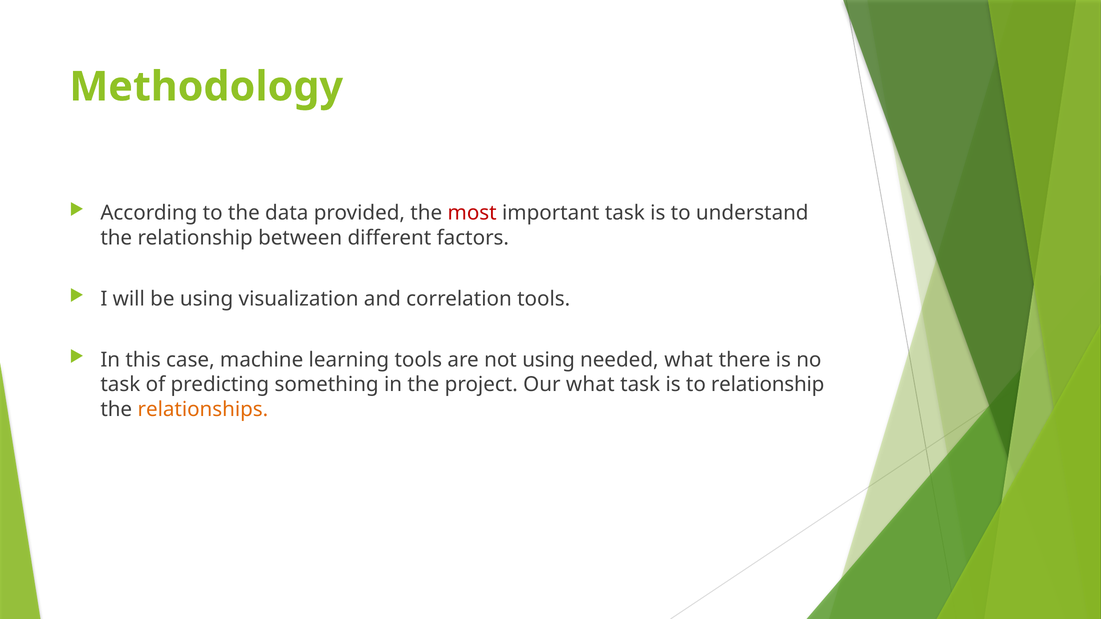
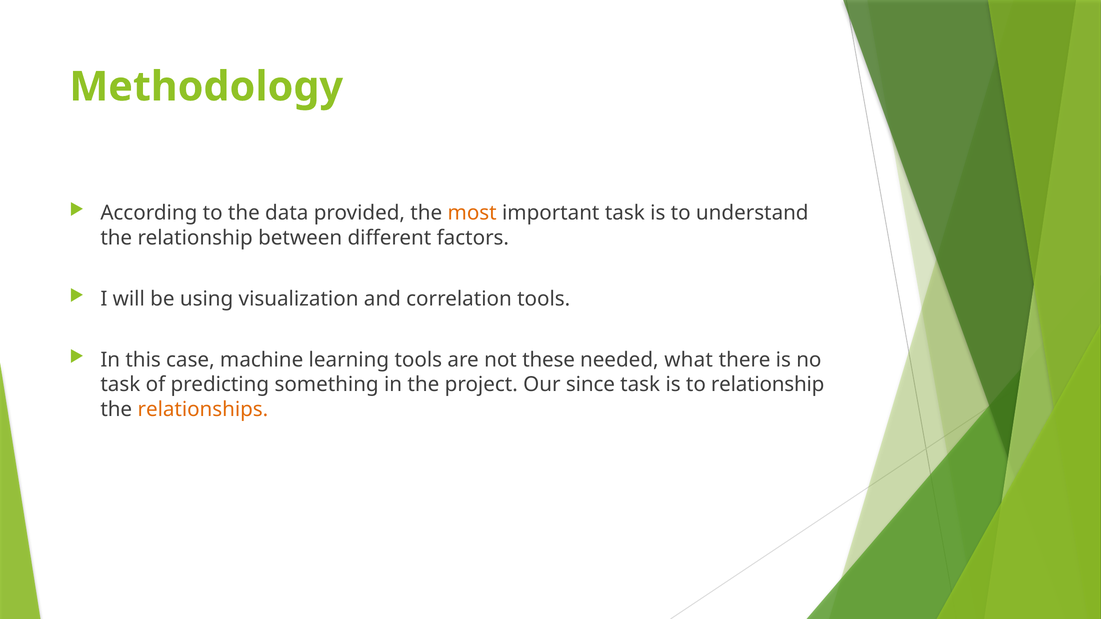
most colour: red -> orange (472, 213)
not using: using -> these (549, 360)
Our what: what -> since (590, 385)
